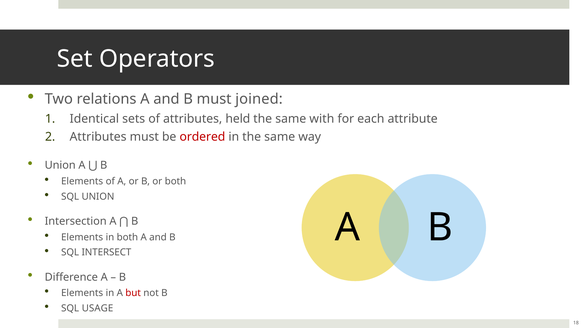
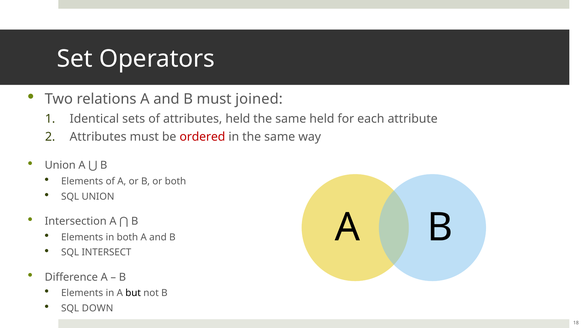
same with: with -> held (322, 119)
but colour: red -> black (133, 293)
USAGE: USAGE -> DOWN (98, 309)
